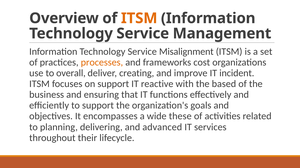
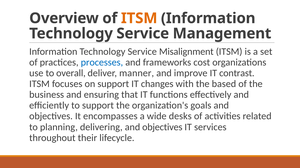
processes colour: orange -> blue (102, 63)
creating: creating -> manner (137, 74)
incident: incident -> contrast (237, 74)
reactive: reactive -> changes (157, 84)
these: these -> desks (180, 117)
delivering and advanced: advanced -> objectives (162, 128)
